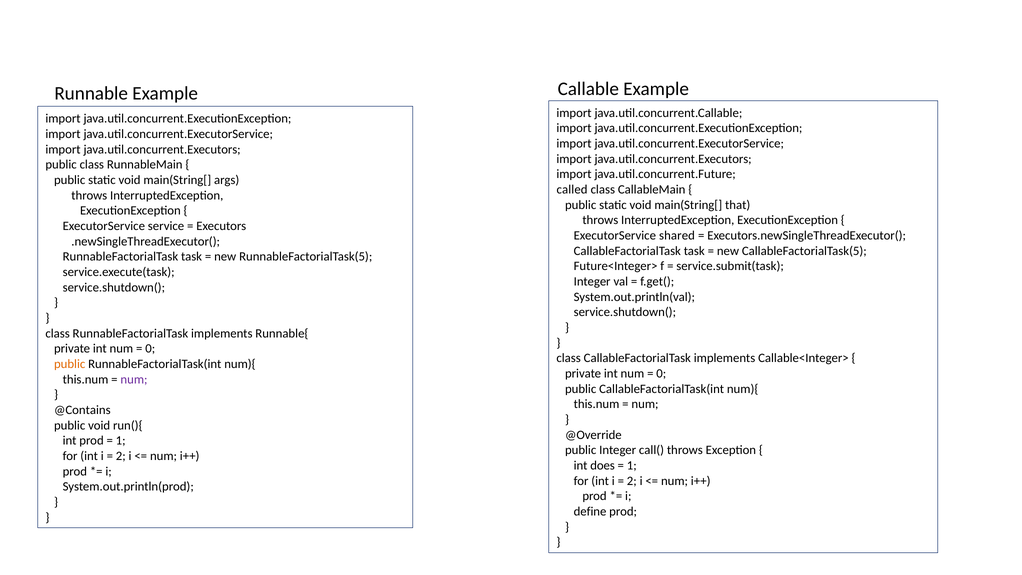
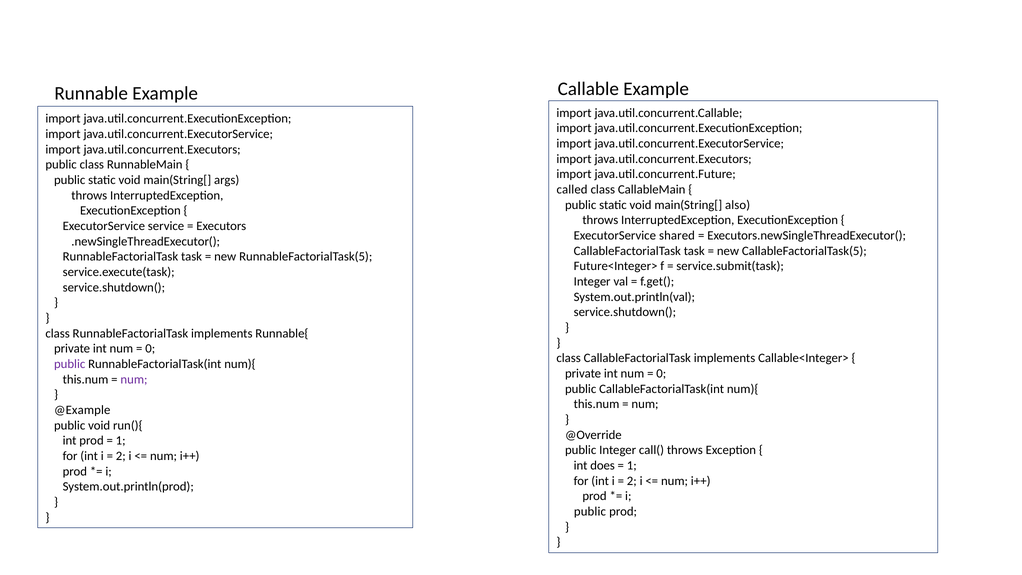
that: that -> also (738, 205)
public colour: orange -> purple (70, 364)
@Contains: @Contains -> @Example (82, 410)
define: define -> public (590, 511)
